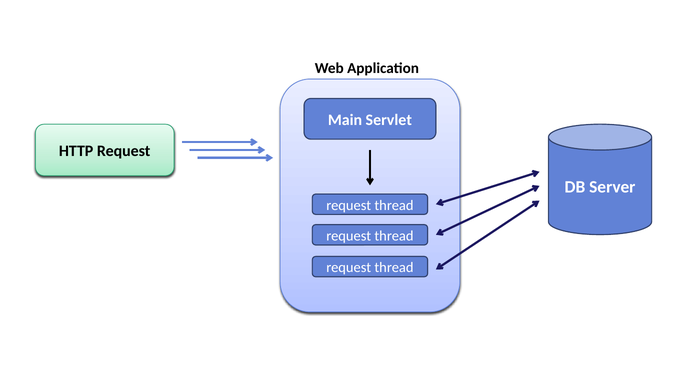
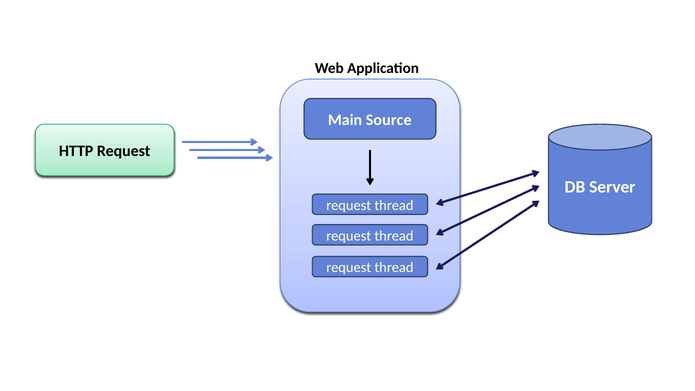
Servlet: Servlet -> Source (389, 120)
